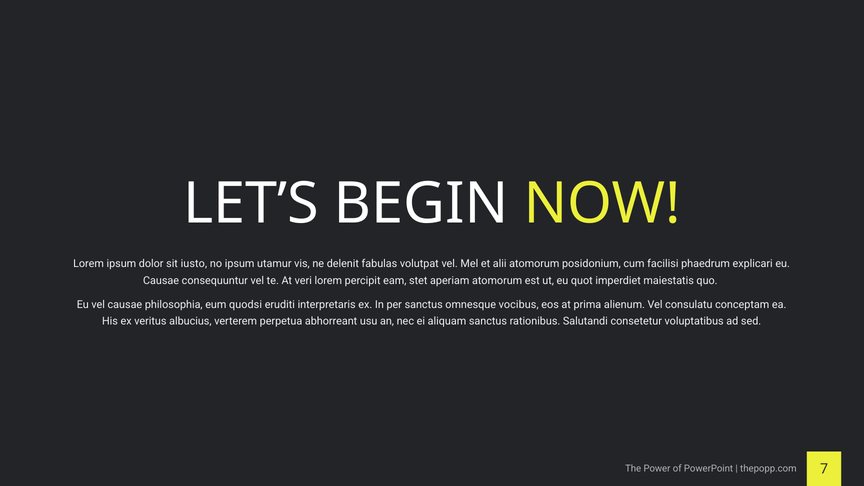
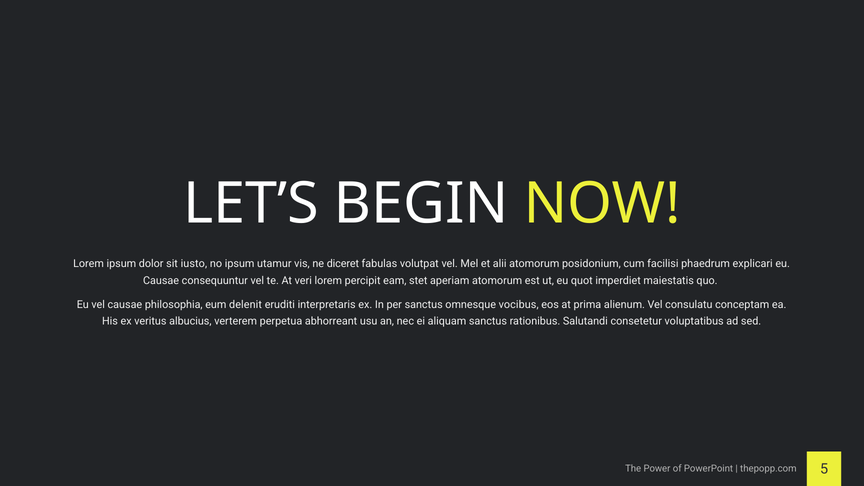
delenit: delenit -> diceret (343, 264)
quodsi: quodsi -> delenit (246, 304)
7: 7 -> 5 (824, 469)
